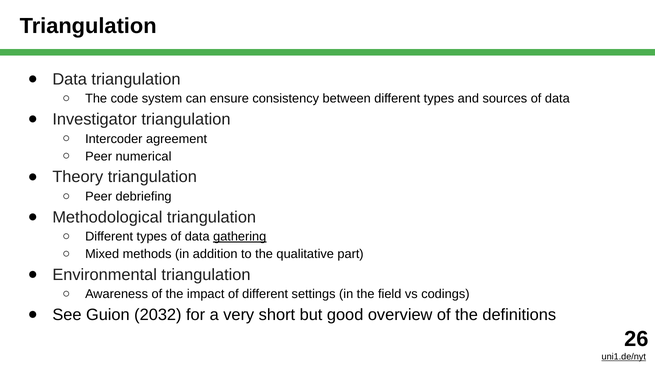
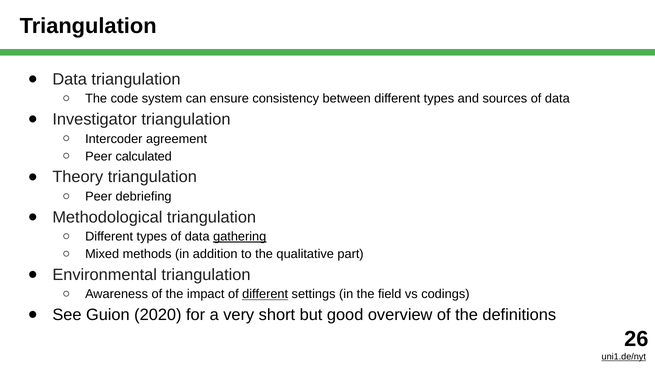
numerical: numerical -> calculated (144, 157)
different underline: none -> present (265, 295)
2032: 2032 -> 2020 (158, 315)
